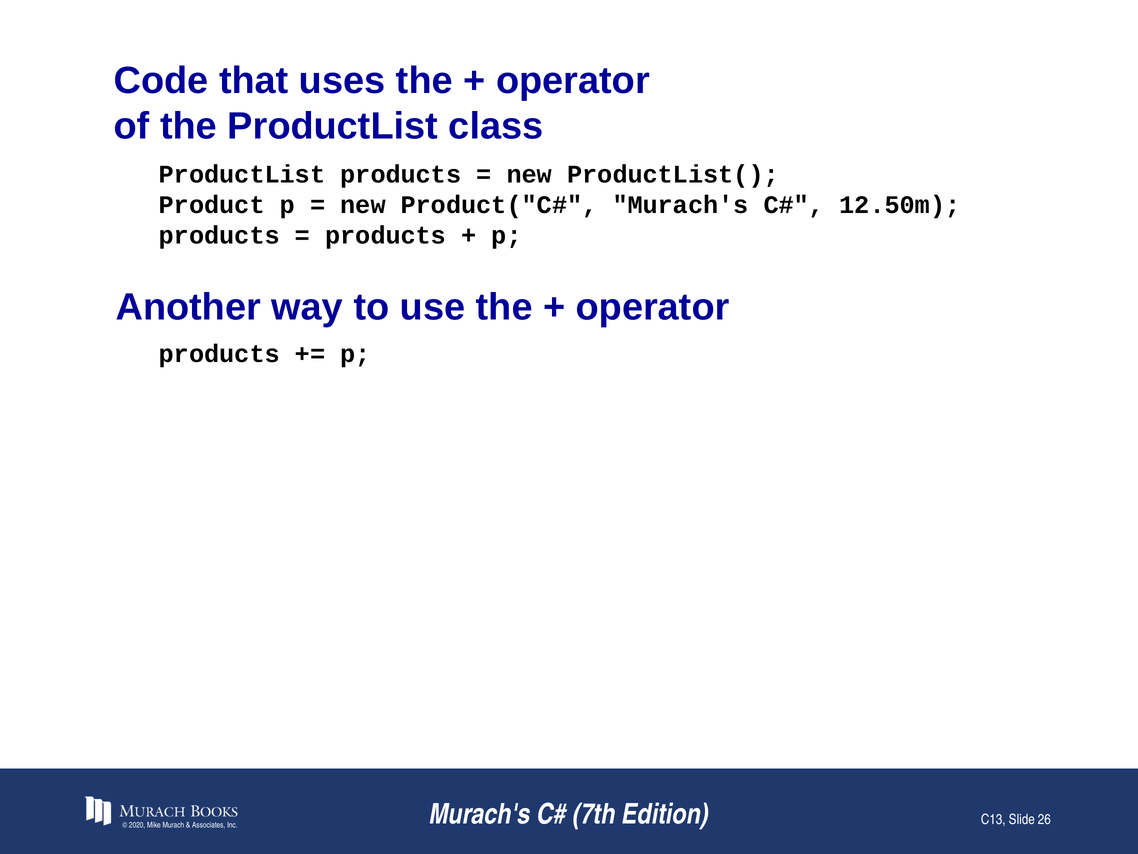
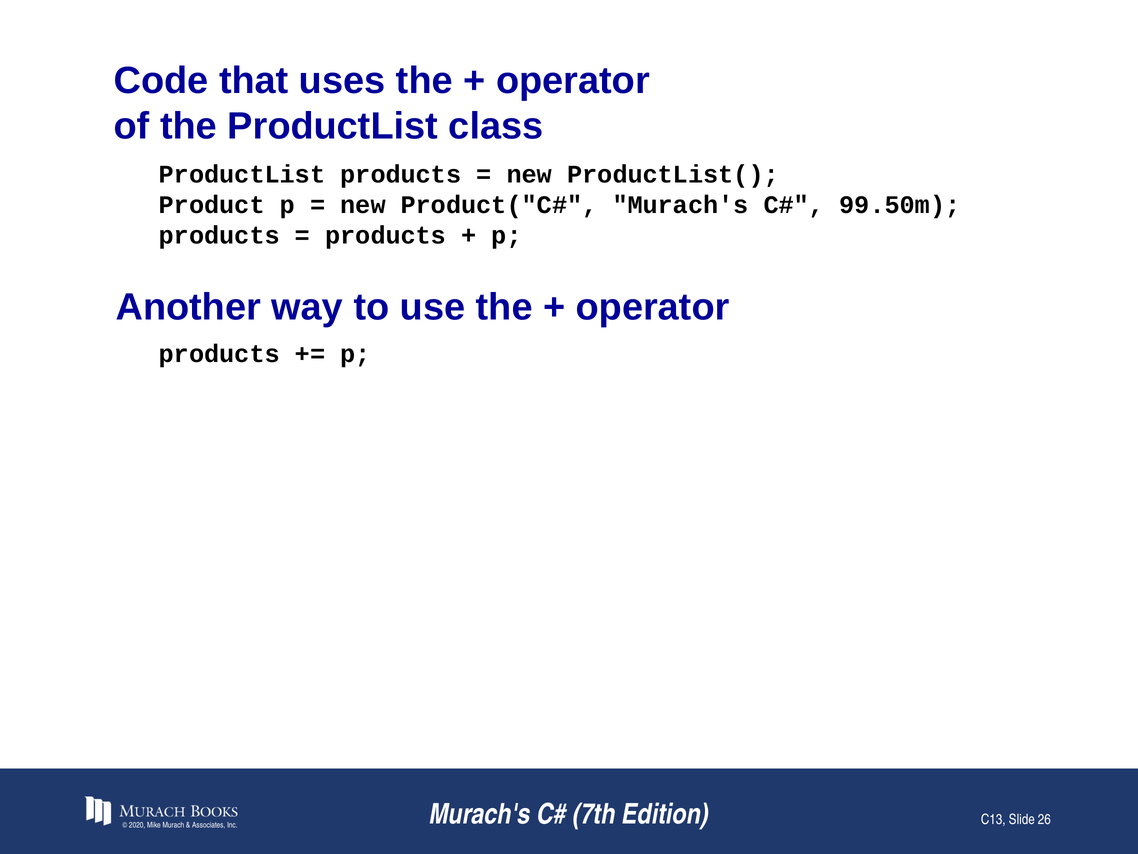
12.50m: 12.50m -> 99.50m (900, 205)
